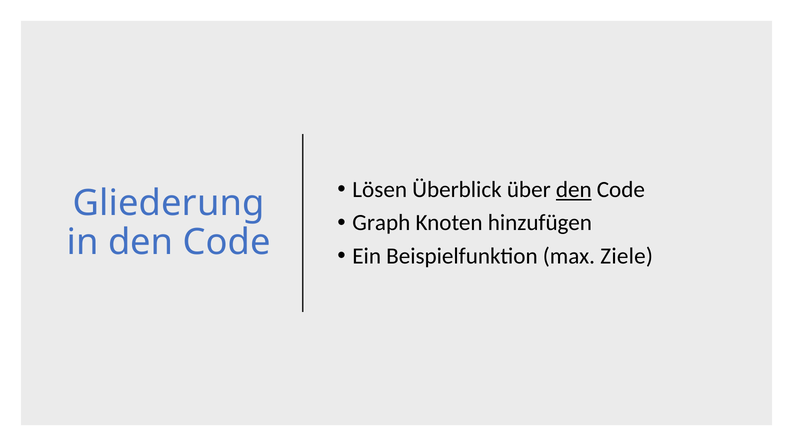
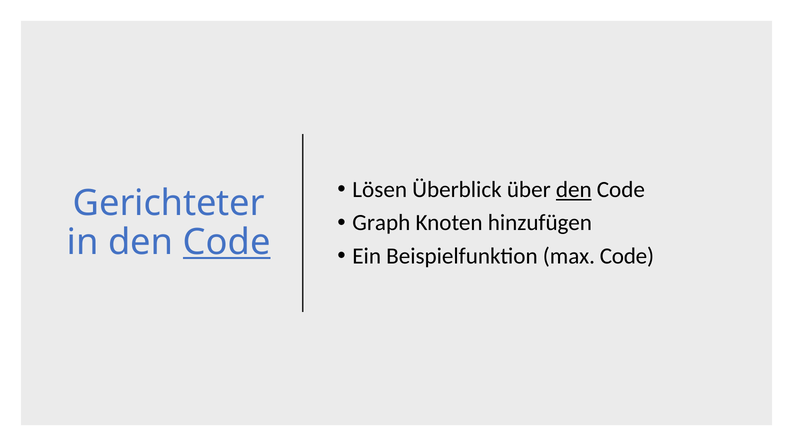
Gliederung: Gliederung -> Gerichteter (169, 203)
Code underline: none -> present (227, 242)
max Ziele: Ziele -> Code (627, 256)
